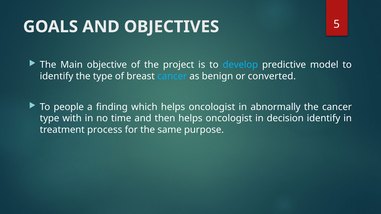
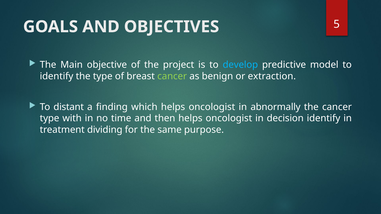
cancer colour: light blue -> light green (172, 76)
converted: converted -> extraction (272, 76)
people: people -> distant (69, 107)
process: process -> dividing (105, 130)
